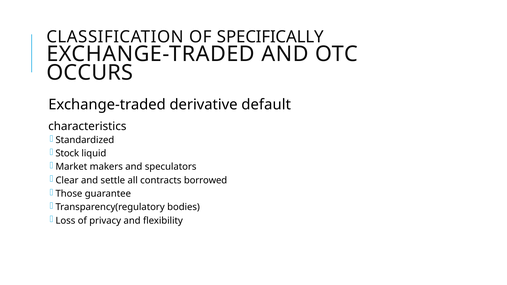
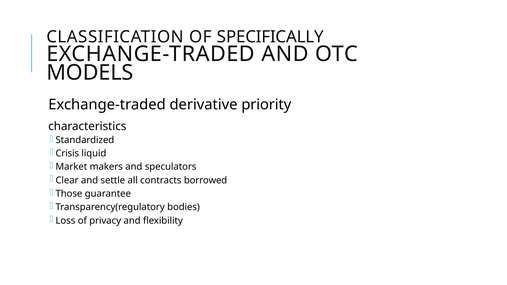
OCCURS: OCCURS -> MODELS (90, 73)
default: default -> priority (266, 105)
Stock: Stock -> Crisis (67, 153)
